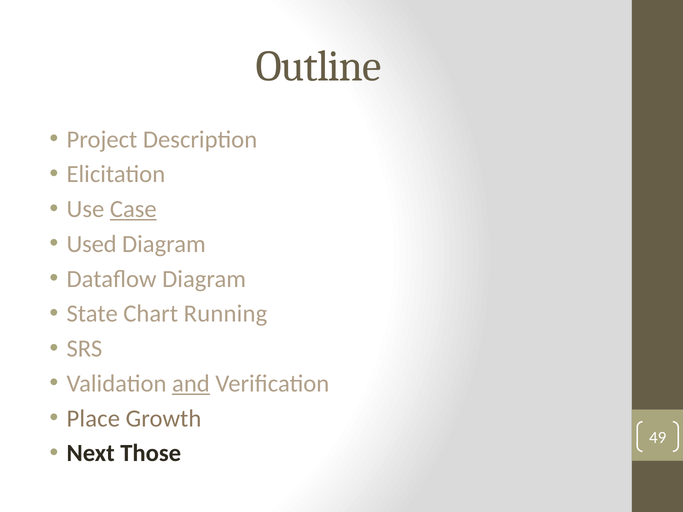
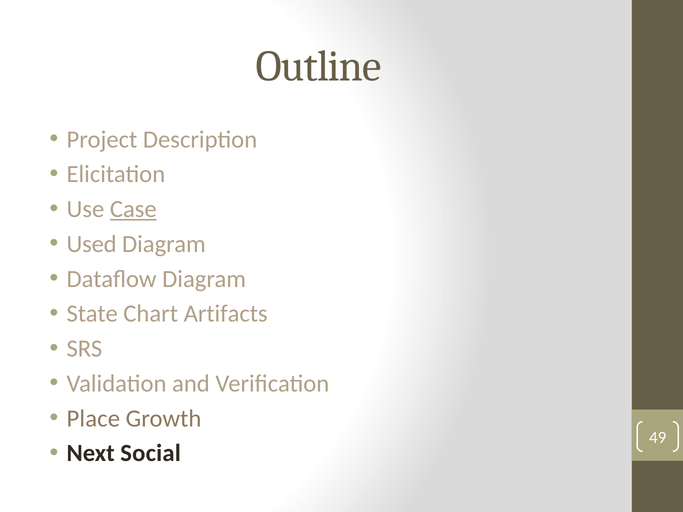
Running: Running -> Artifacts (226, 314)
and underline: present -> none (191, 384)
Those: Those -> Social (151, 454)
